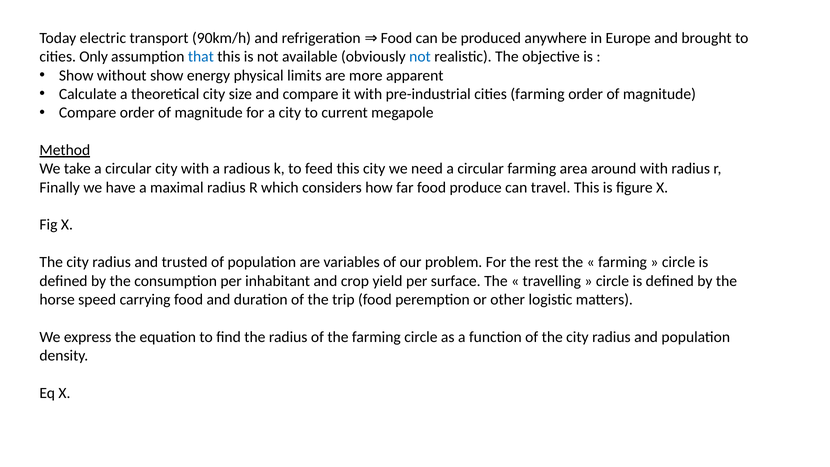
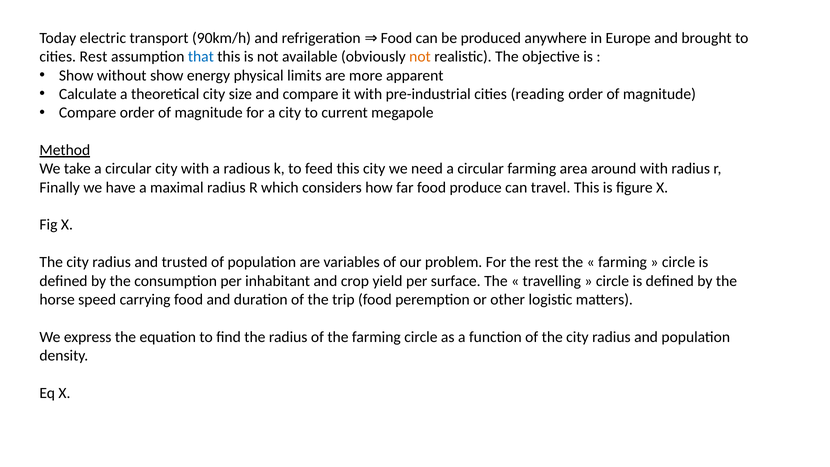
cities Only: Only -> Rest (93, 57)
not colour: blue -> orange (420, 57)
cities farming: farming -> reading (537, 94)
